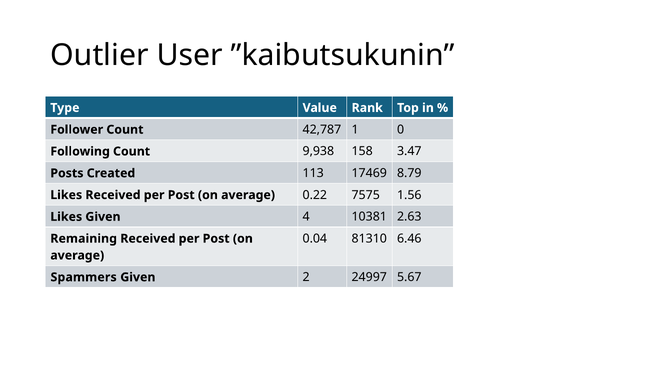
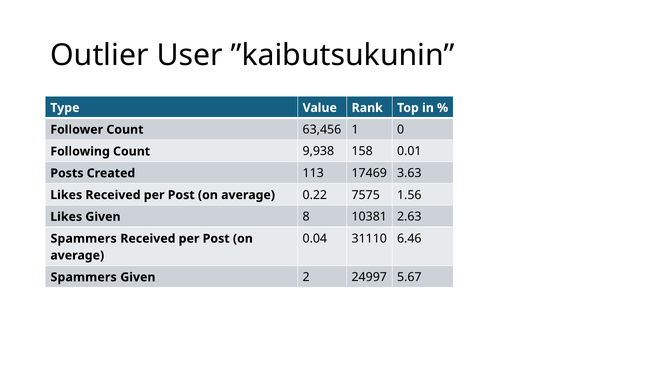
42,787: 42,787 -> 63,456 (322, 130)
3.47: 3.47 -> 0.01 (409, 152)
8.79: 8.79 -> 3.63 (409, 173)
4: 4 -> 8 (306, 217)
81310: 81310 -> 31110 (369, 239)
Remaining: Remaining -> Spammers (84, 239)
